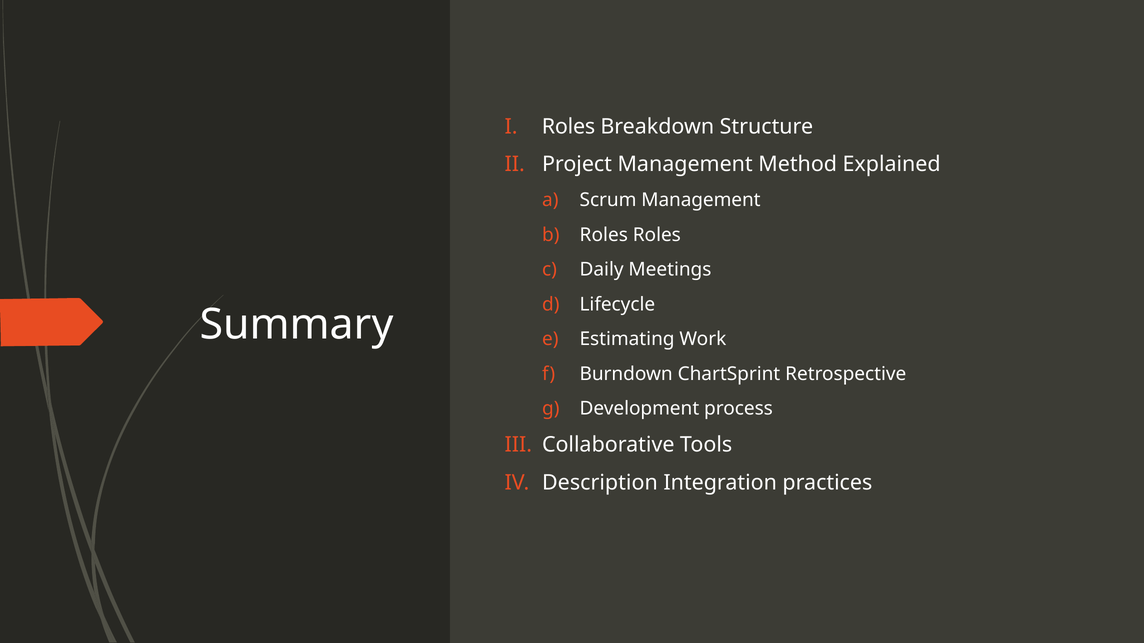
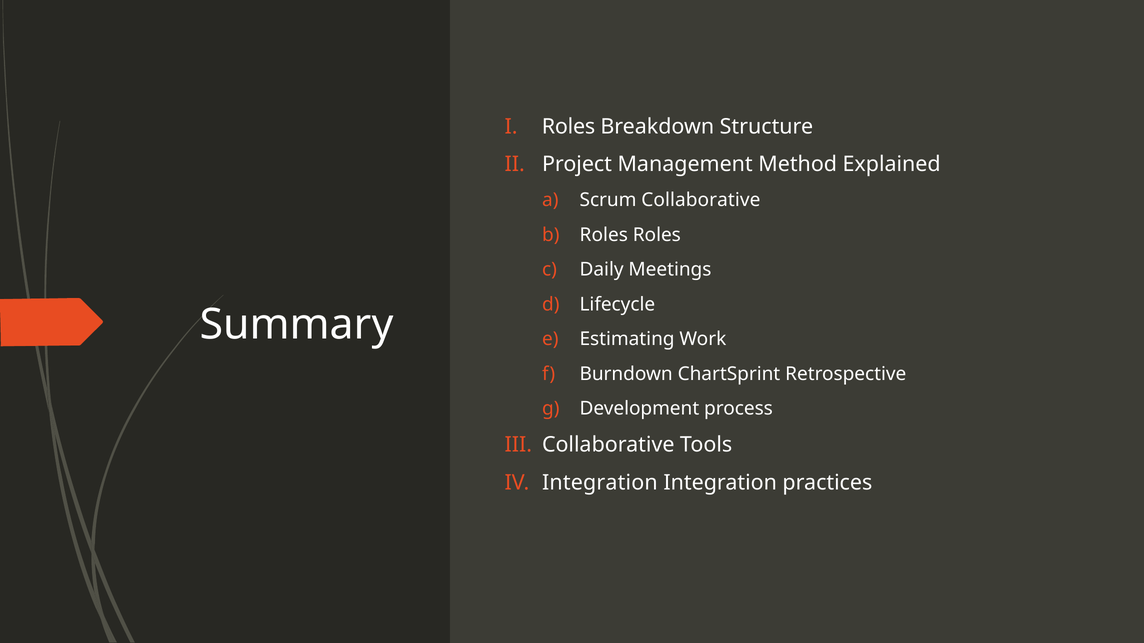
Scrum Management: Management -> Collaborative (701, 200)
Description: Description -> Integration (600, 483)
